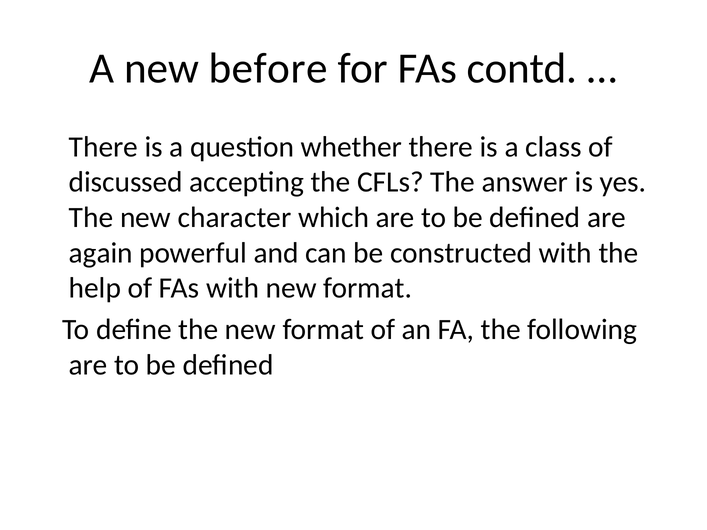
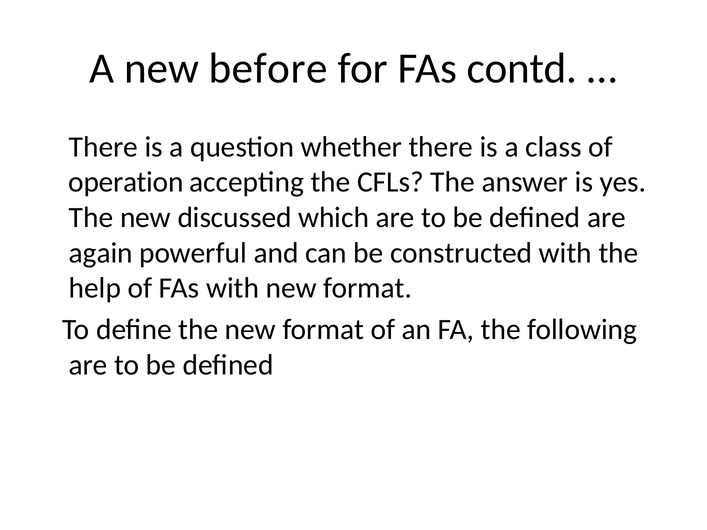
discussed: discussed -> operation (126, 182)
character: character -> discussed (235, 218)
